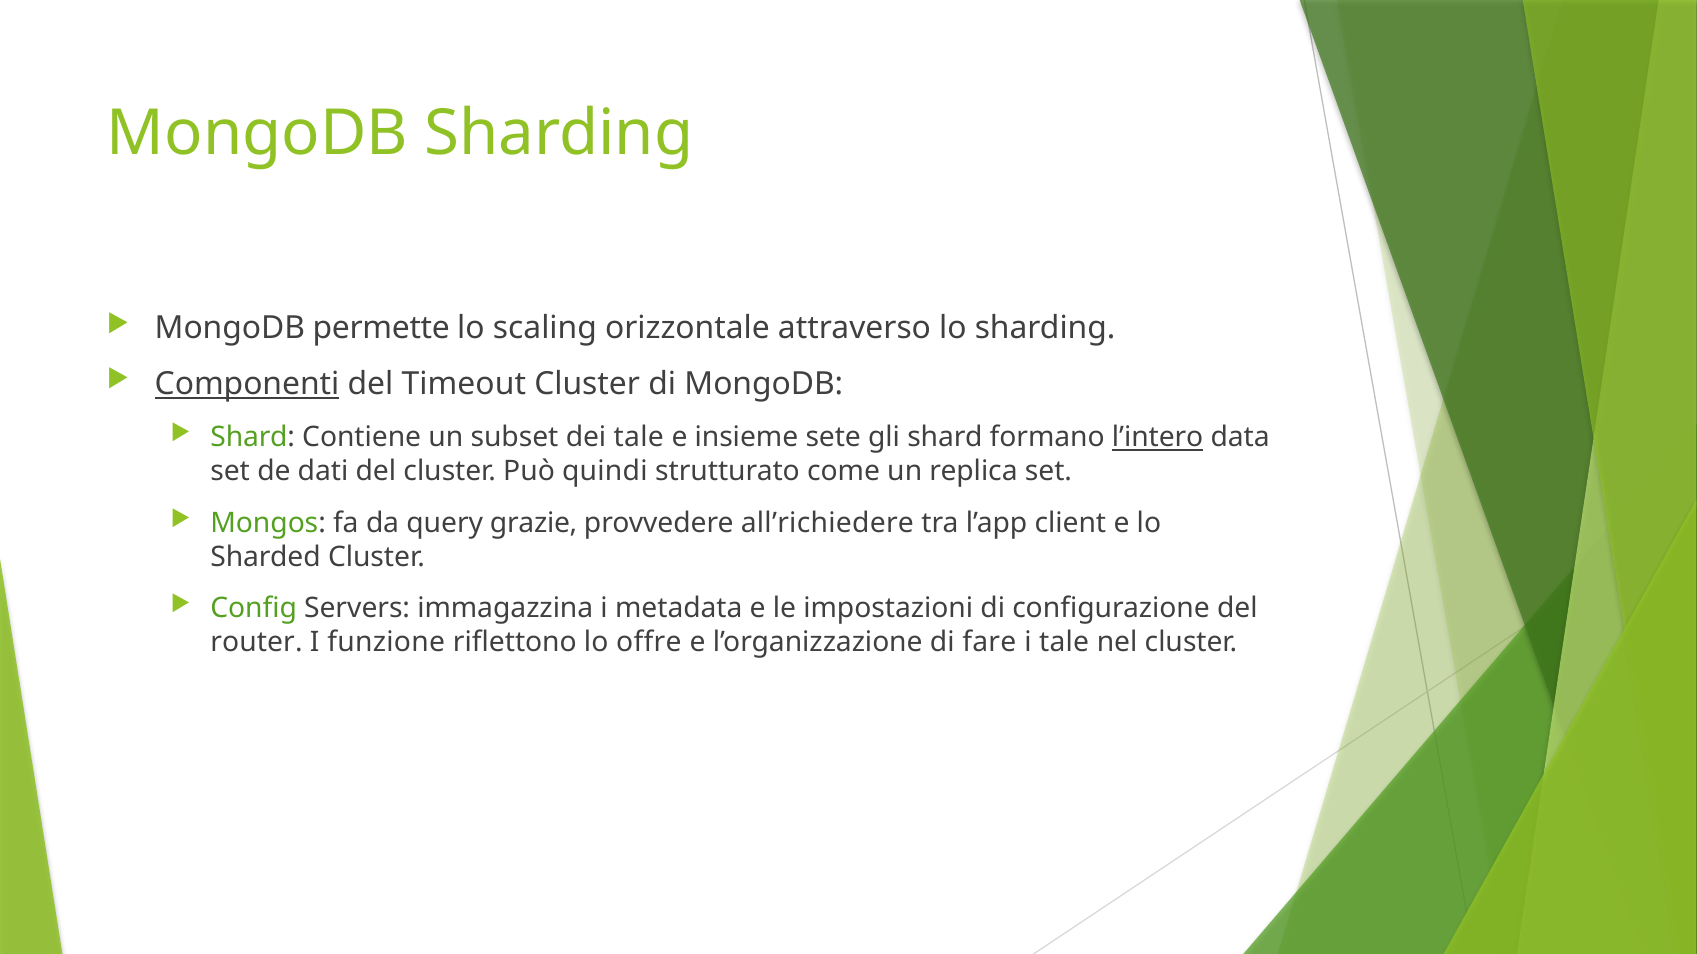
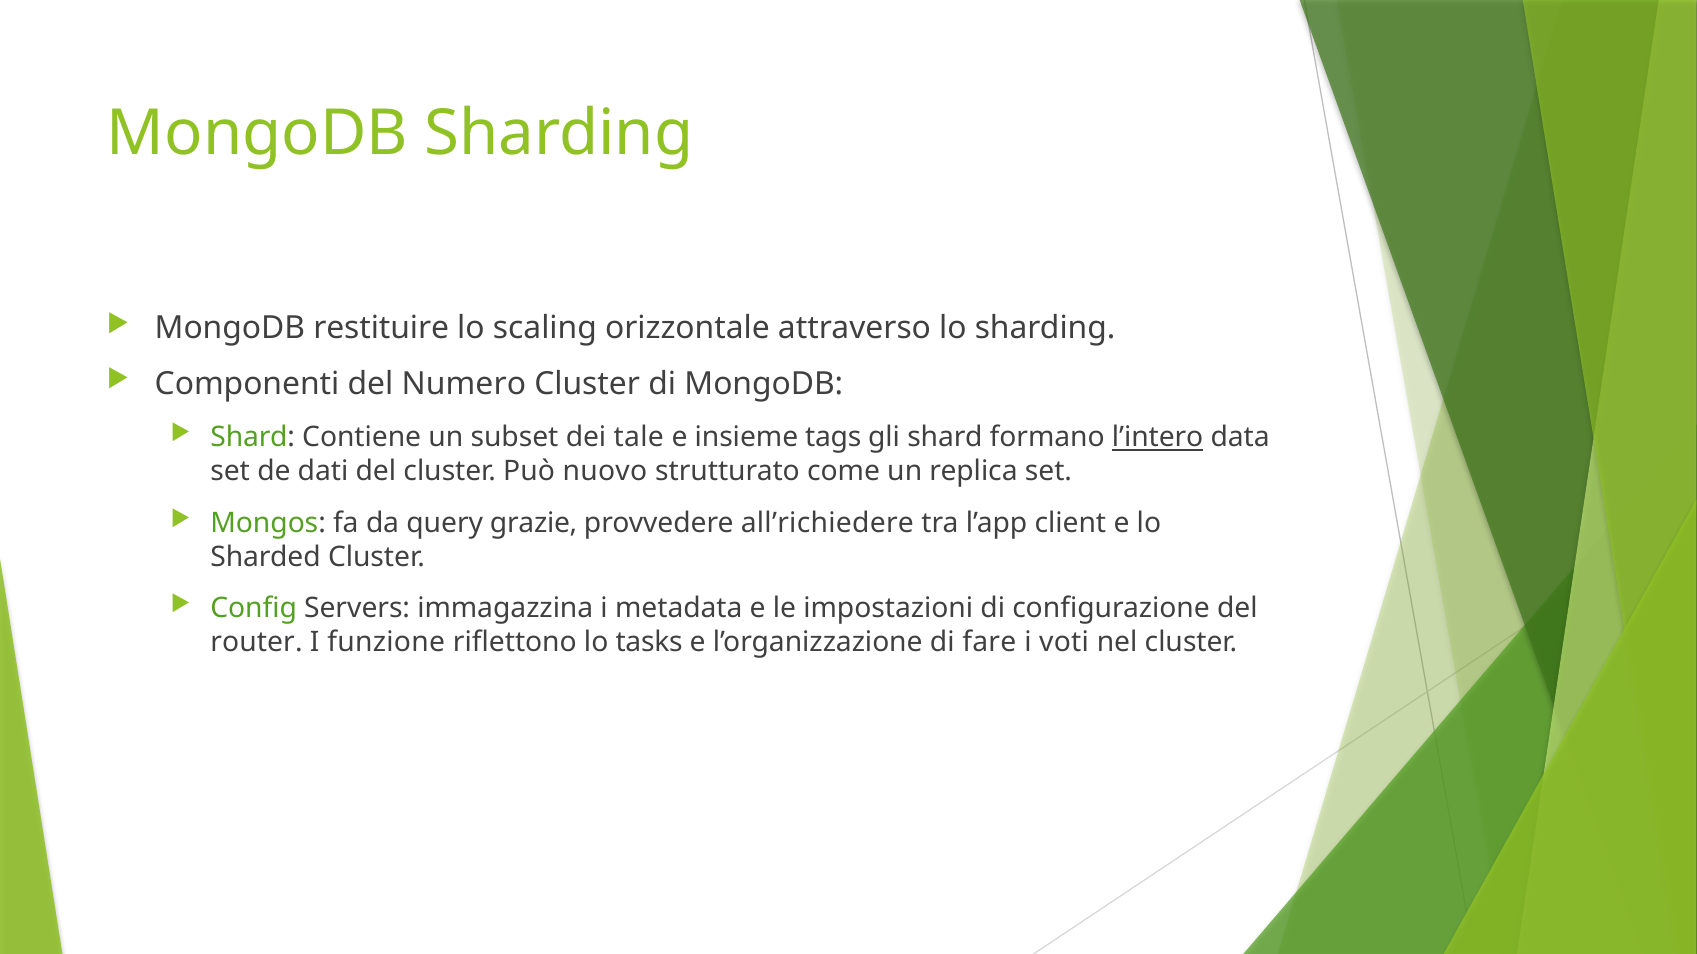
permette: permette -> restituire (381, 328)
Componenti underline: present -> none (247, 384)
Timeout: Timeout -> Numero (464, 384)
sete: sete -> tags (833, 438)
quindi: quindi -> nuovo (605, 472)
offre: offre -> tasks (649, 643)
i tale: tale -> voti (1064, 643)
